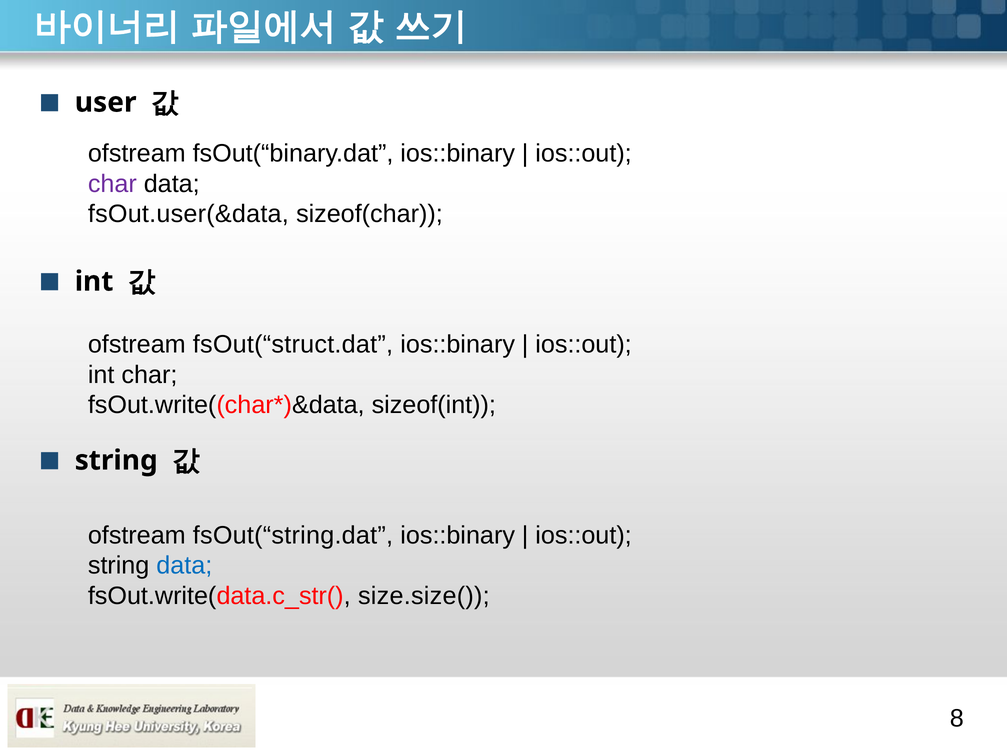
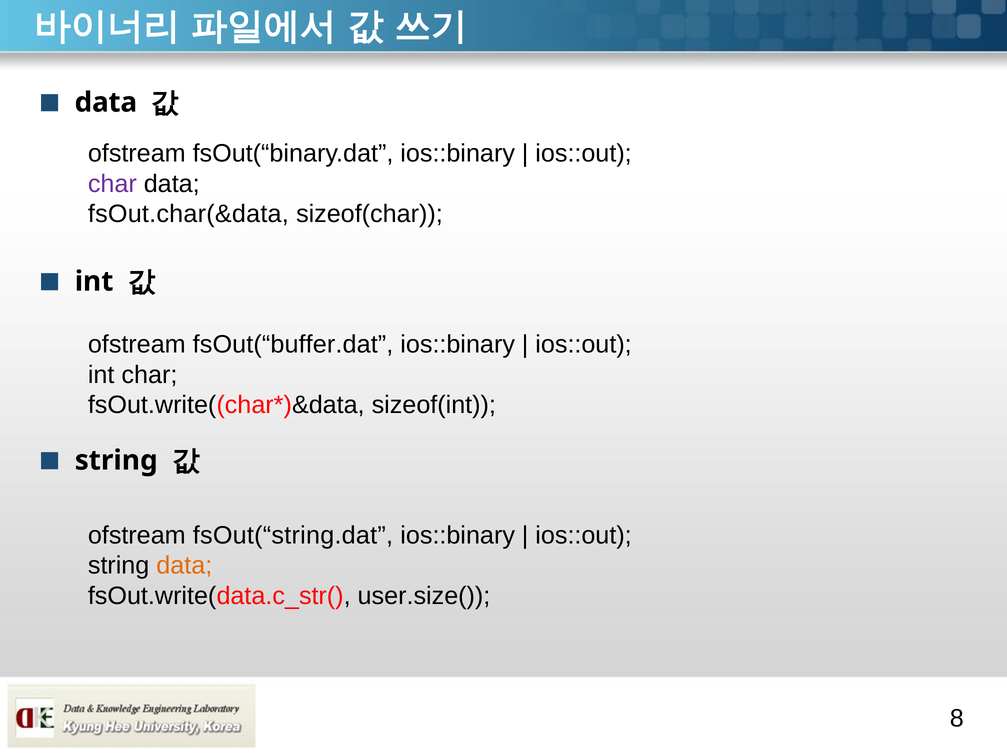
user: user -> data (106, 102)
fsOut.user(&data: fsOut.user(&data -> fsOut.char(&data (188, 214)
fsOut(“struct.dat: fsOut(“struct.dat -> fsOut(“buffer.dat (293, 345)
data colour: blue -> orange (184, 566)
size.size(: size.size( -> user.size( (424, 596)
